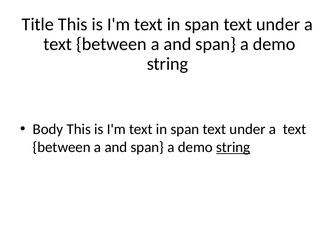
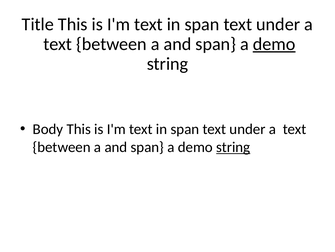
demo underline: none -> present (274, 44)
